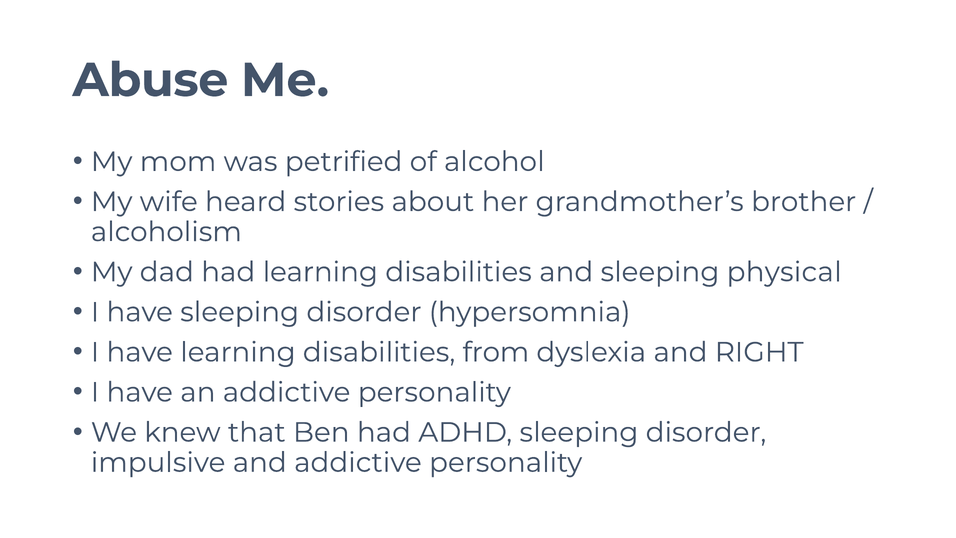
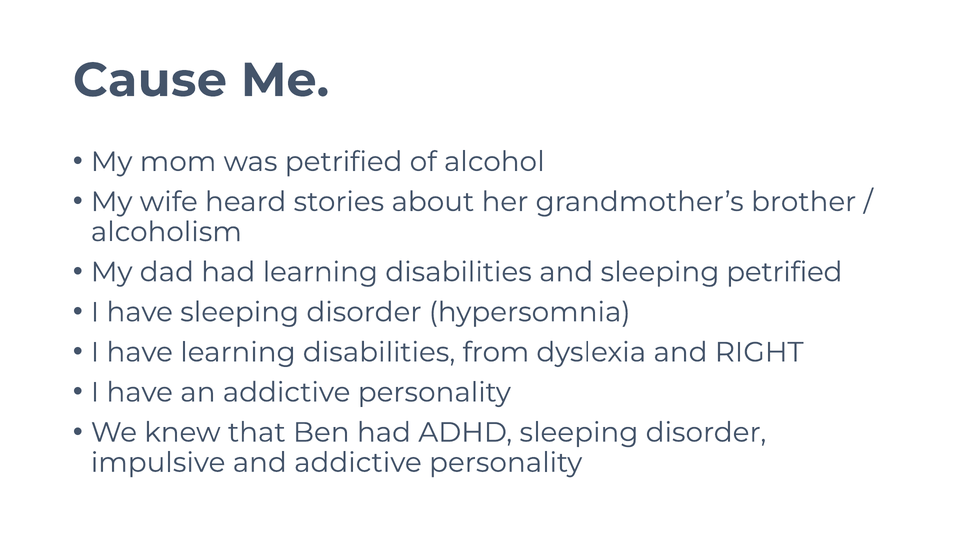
Abuse: Abuse -> Cause (150, 80)
sleeping physical: physical -> petrified (784, 272)
